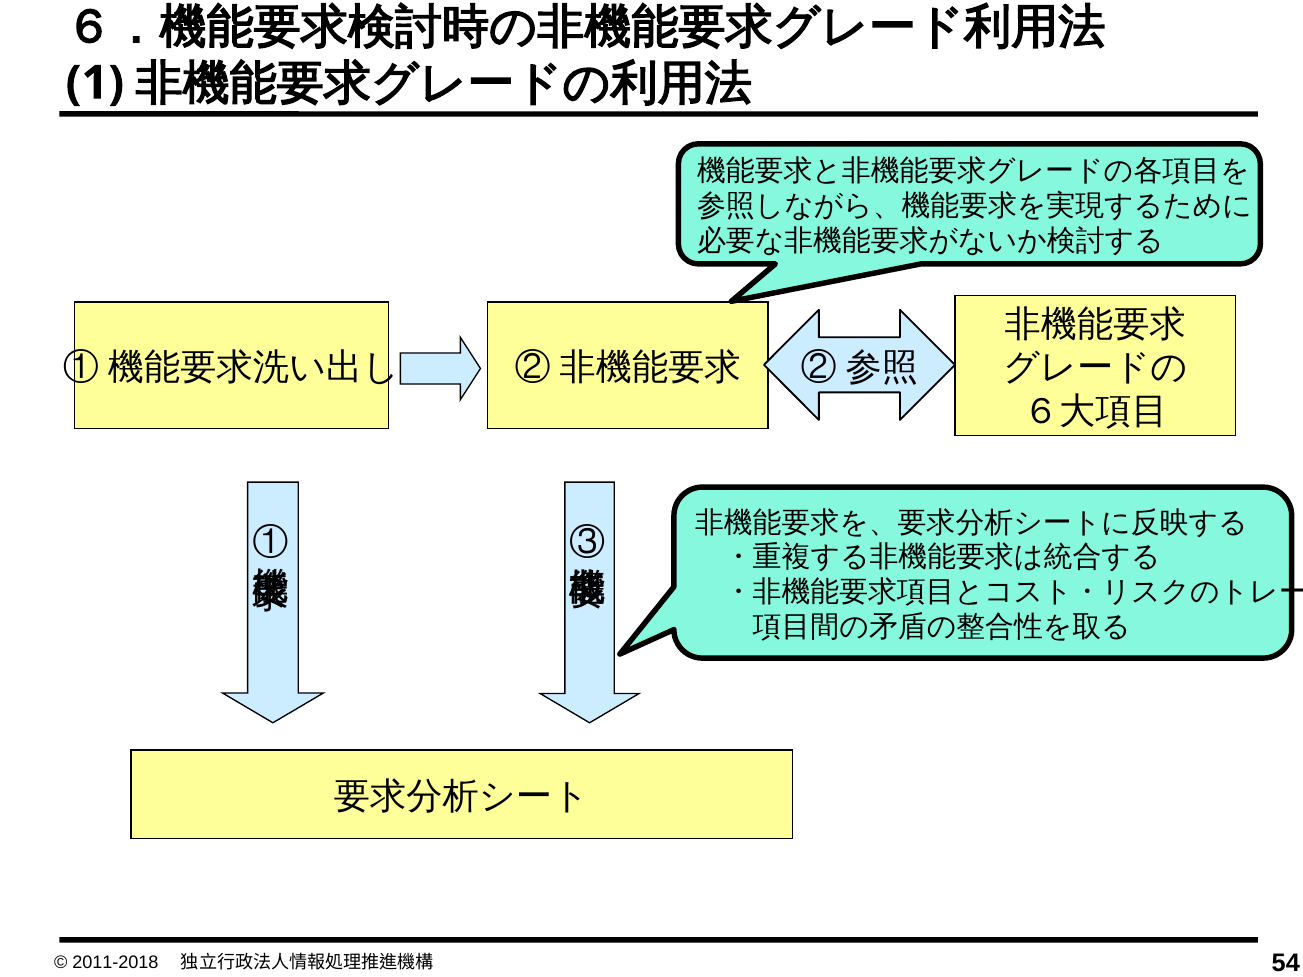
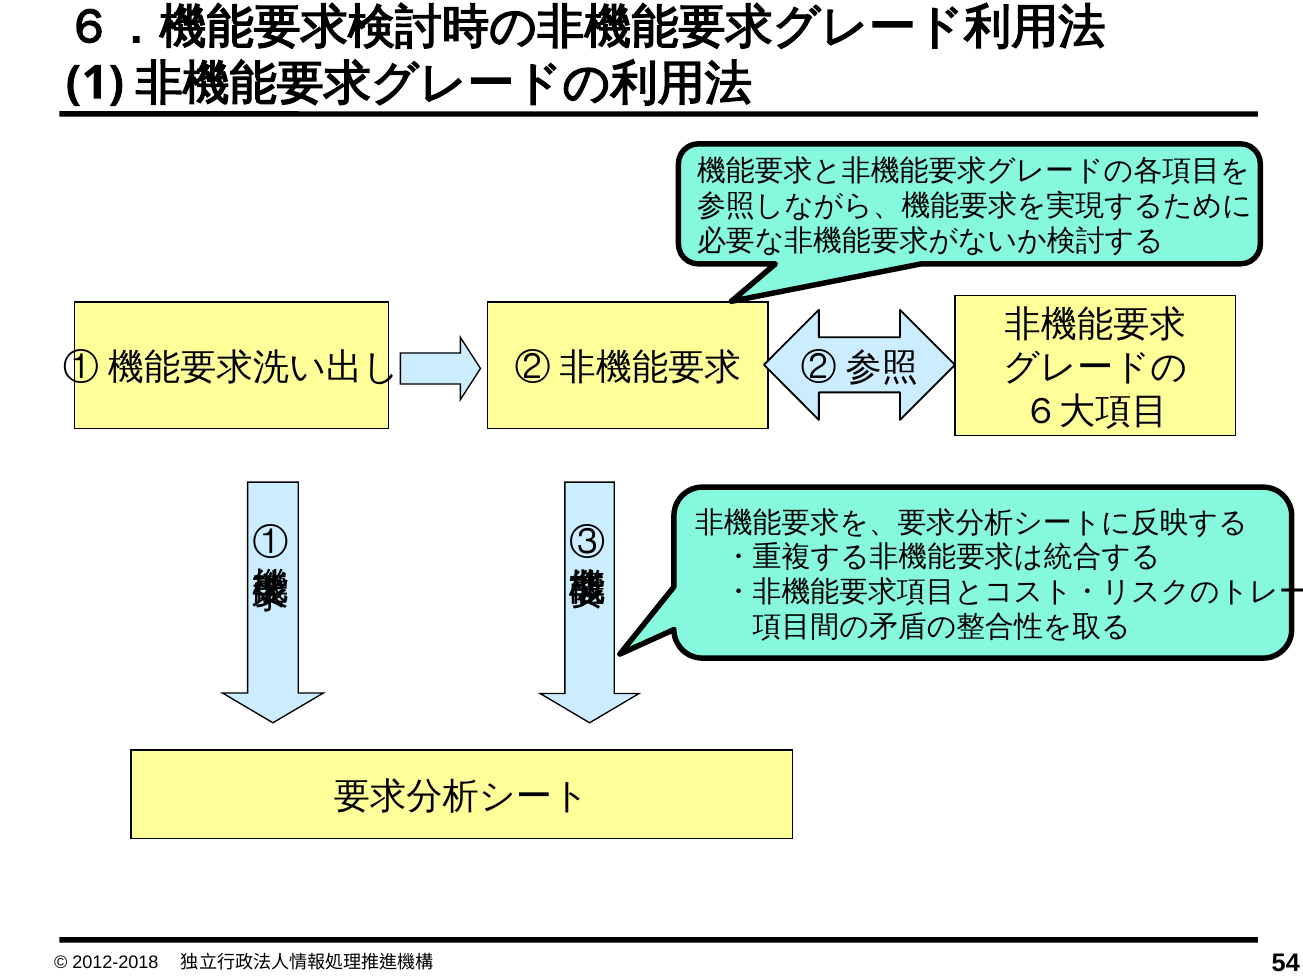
2011-2018: 2011-2018 -> 2012-2018 (115, 963)
